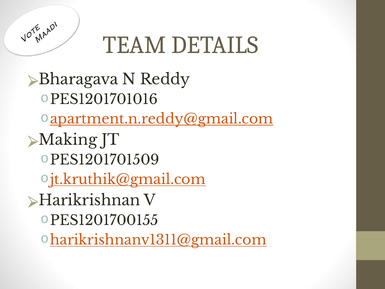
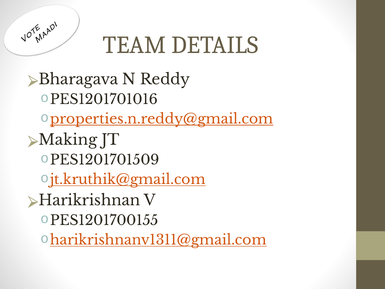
apartment.n.reddy@gmail.com: apartment.n.reddy@gmail.com -> properties.n.reddy@gmail.com (162, 119)
